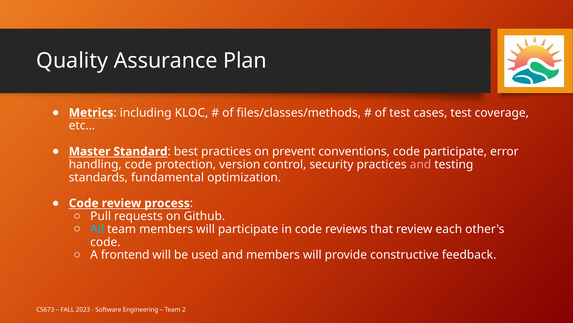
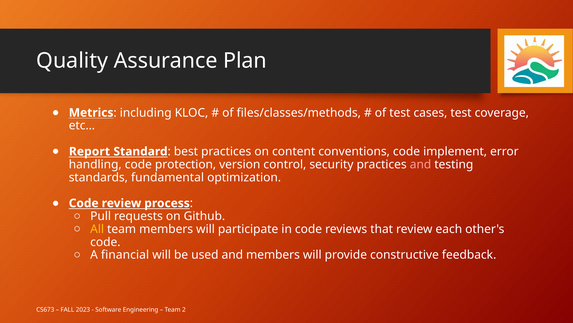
Master: Master -> Report (89, 151)
prevent: prevent -> content (294, 151)
code participate: participate -> implement (455, 151)
All colour: light blue -> yellow (97, 229)
frontend: frontend -> financial (125, 254)
